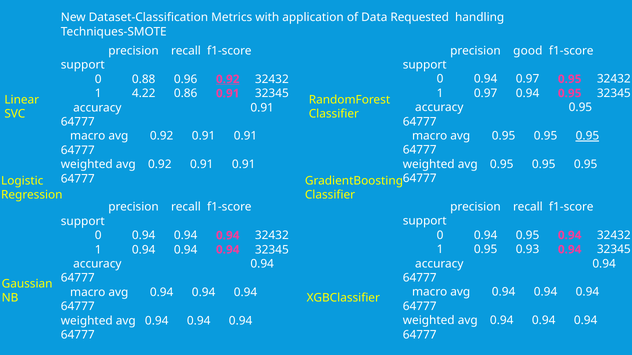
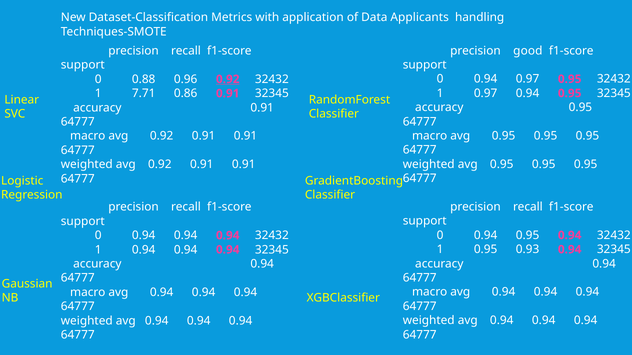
Requested: Requested -> Applicants (420, 18)
4.22: 4.22 -> 7.71 (144, 94)
0.95 underline: present -> none (587, 136)
